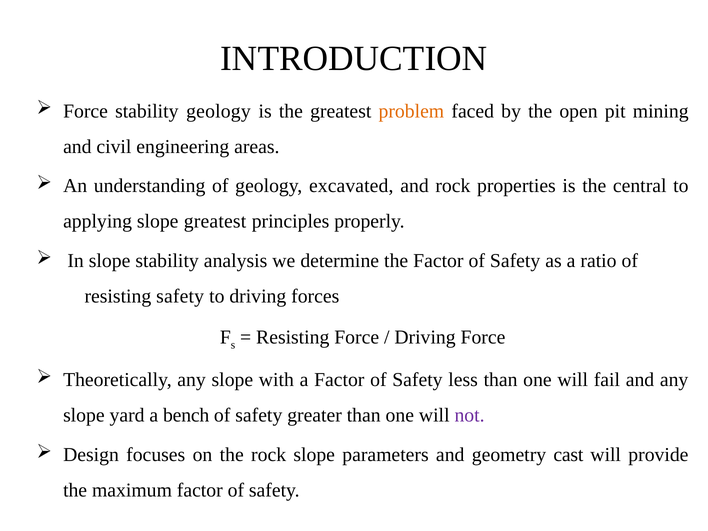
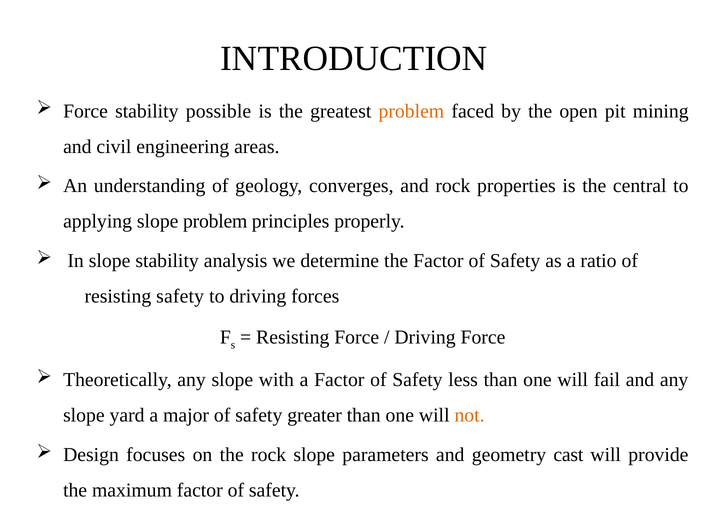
stability geology: geology -> possible (219, 111)
excavated: excavated -> converges (351, 186)
slope greatest: greatest -> problem (215, 221)
bench: bench -> major (186, 415)
not colour: purple -> orange (470, 415)
